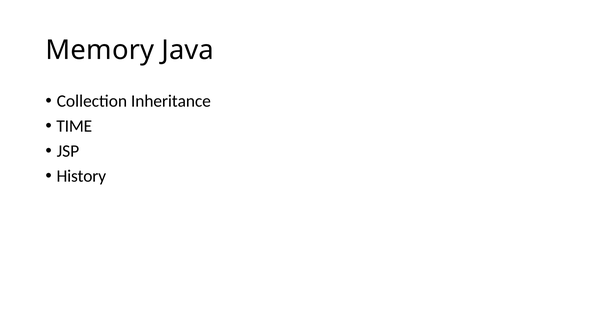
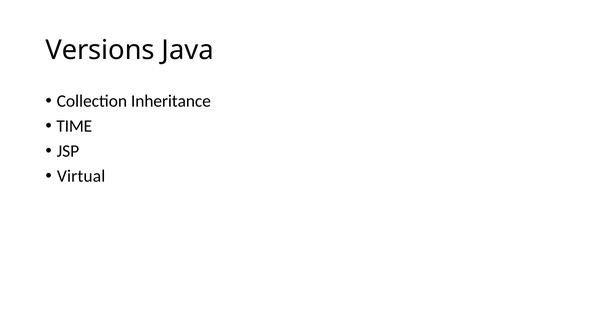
Memory: Memory -> Versions (100, 50)
History: History -> Virtual (81, 176)
